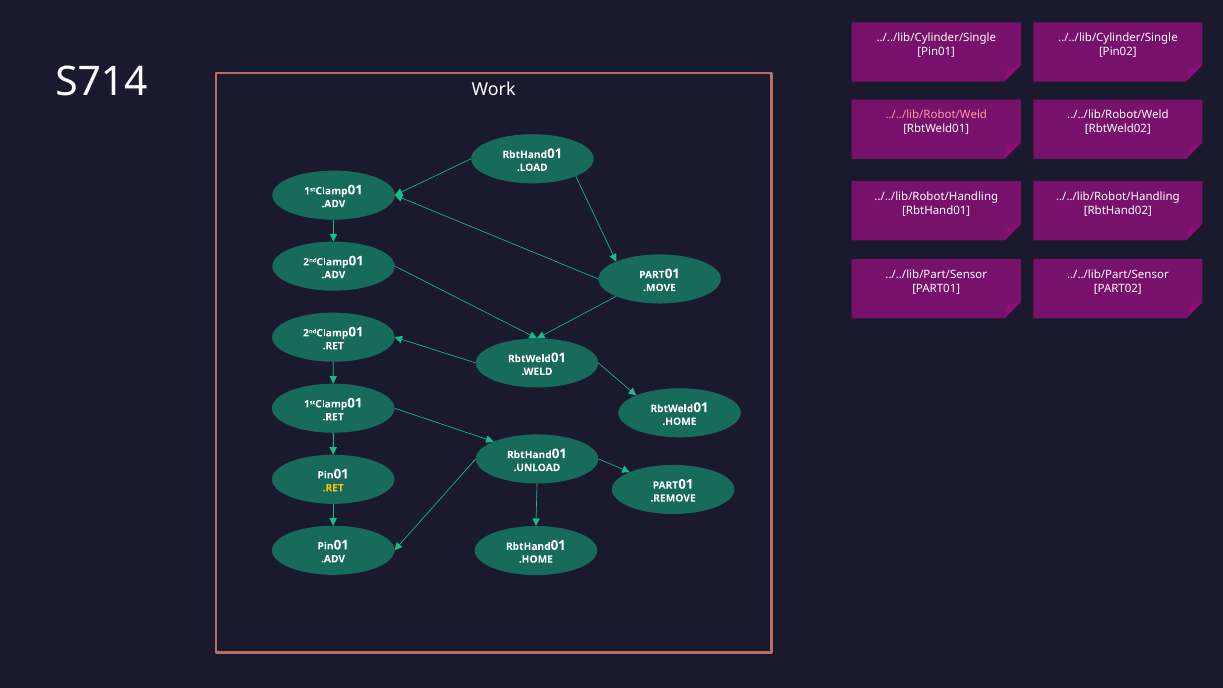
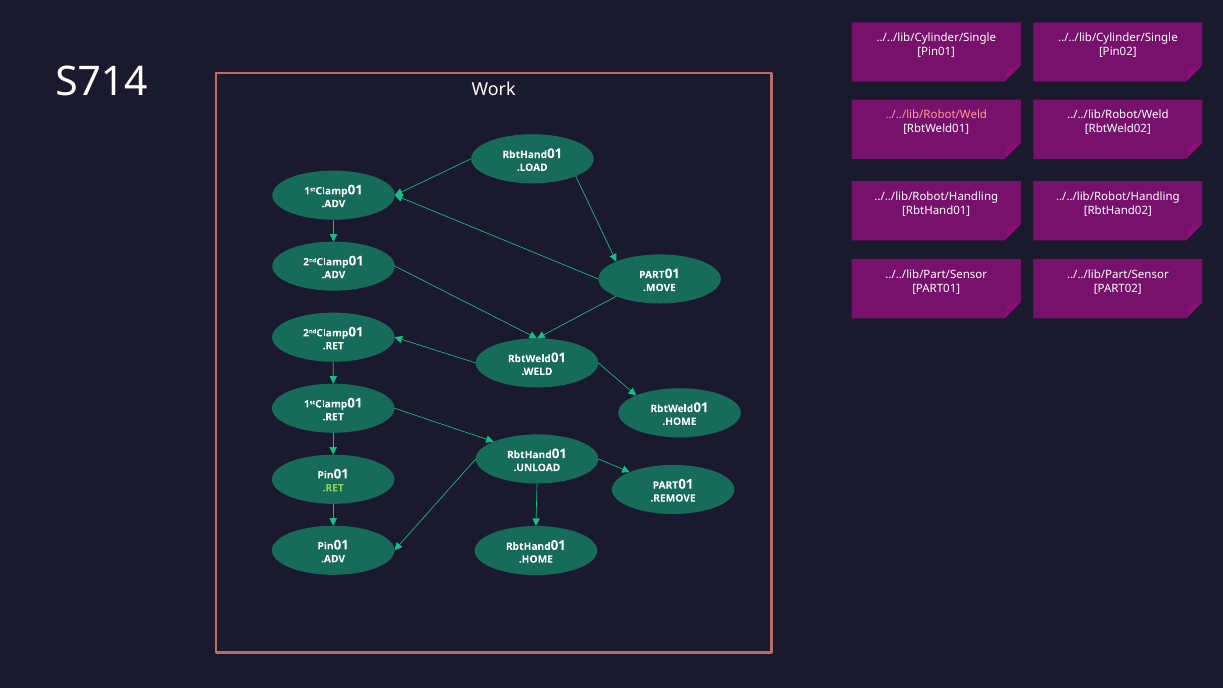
.RET colour: yellow -> light green (333, 488)
